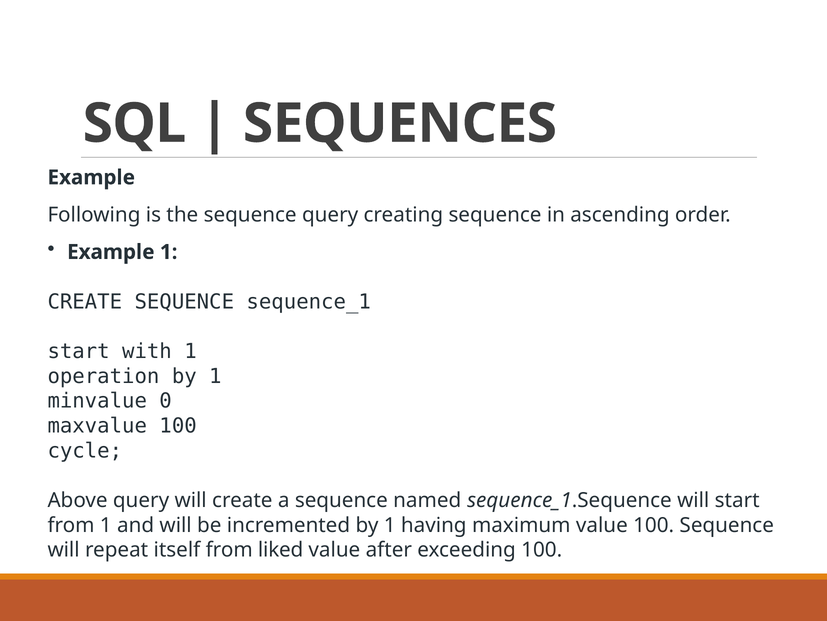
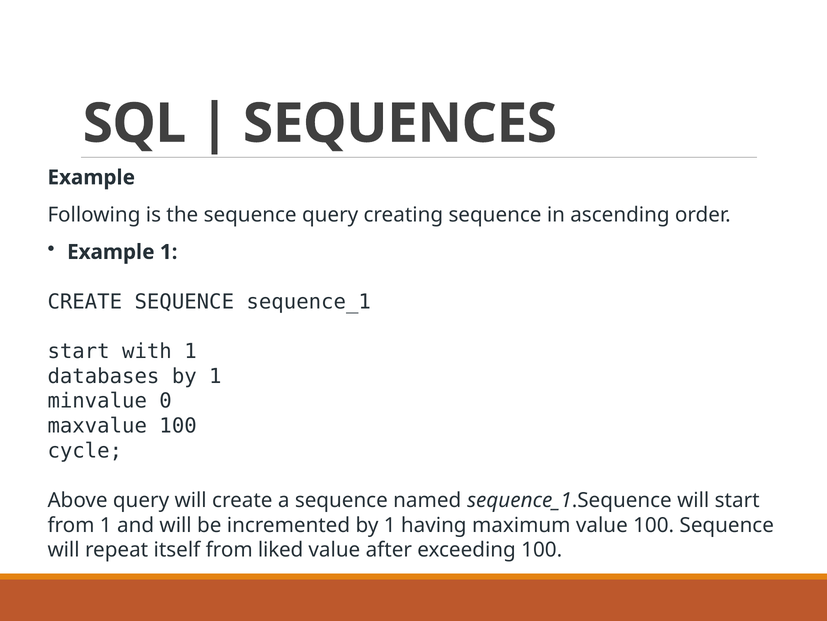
operation: operation -> databases (103, 376)
